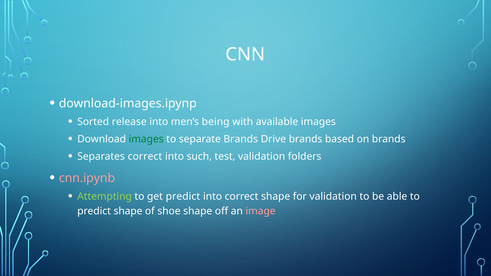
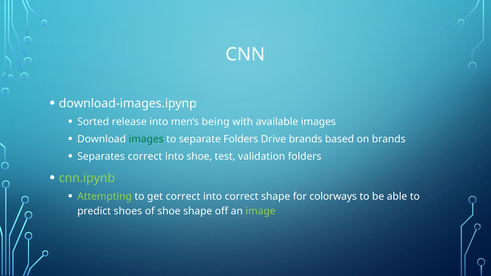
separate Brands: Brands -> Folders (241, 139)
into such: such -> shoe (199, 157)
cnn.ipynb colour: pink -> light green (87, 178)
get predict: predict -> correct (183, 197)
for validation: validation -> colorways (333, 197)
predict shape: shape -> shoes (128, 211)
image colour: pink -> light green (261, 211)
